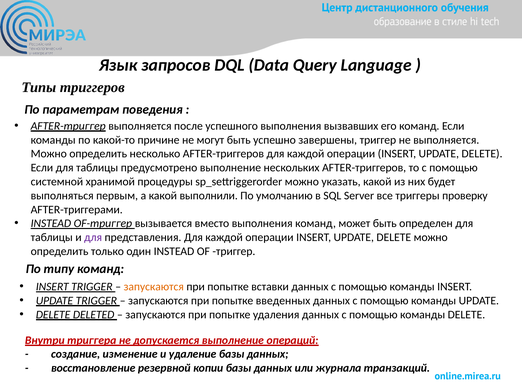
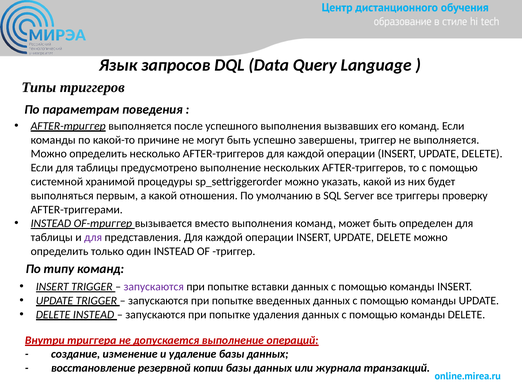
выполнили: выполнили -> отношения (209, 195)
запускаются colour: orange -> purple (154, 286)
DELETE DELETED: DELETED -> INSTEAD (94, 314)
